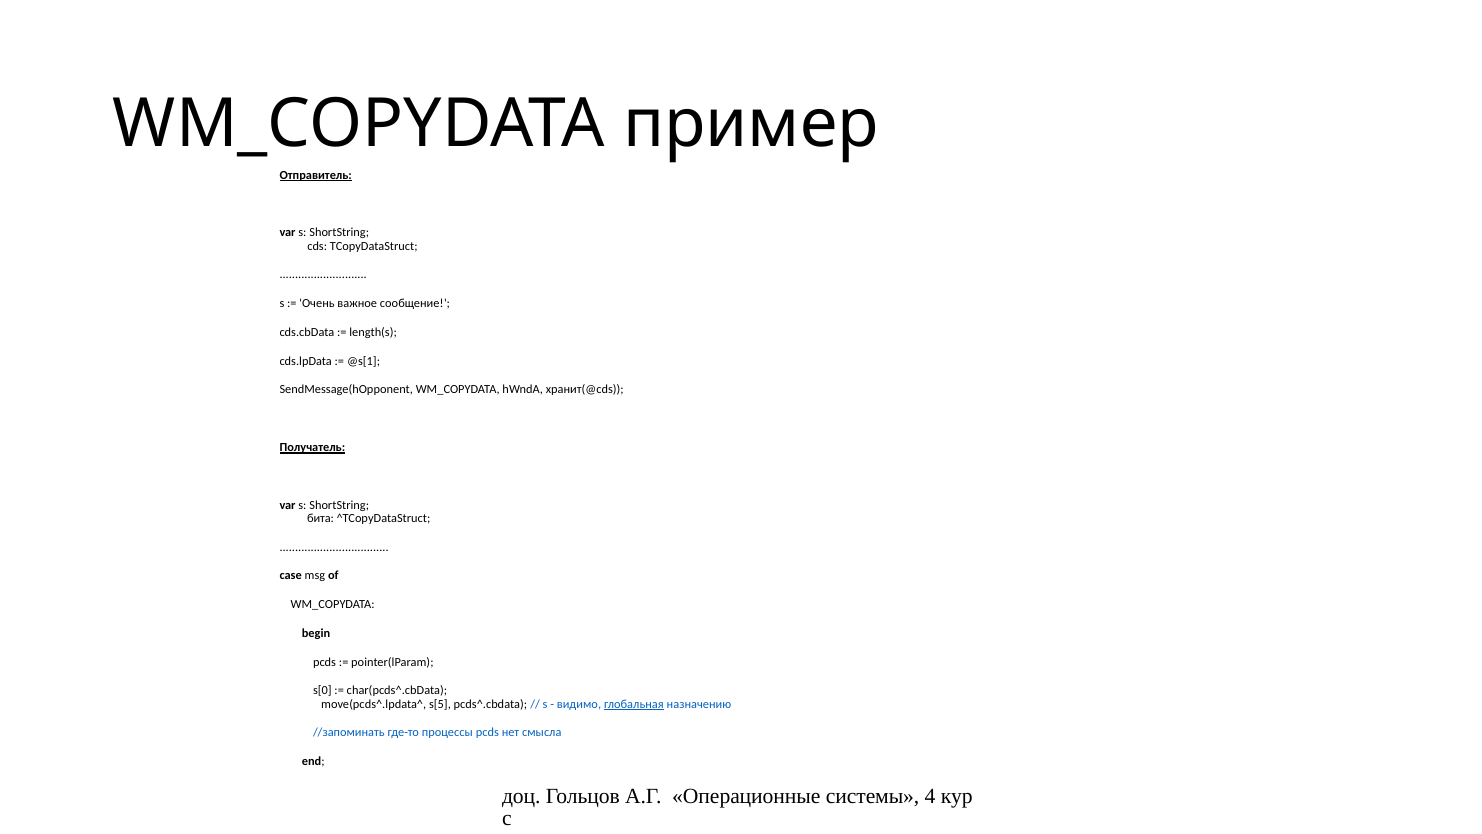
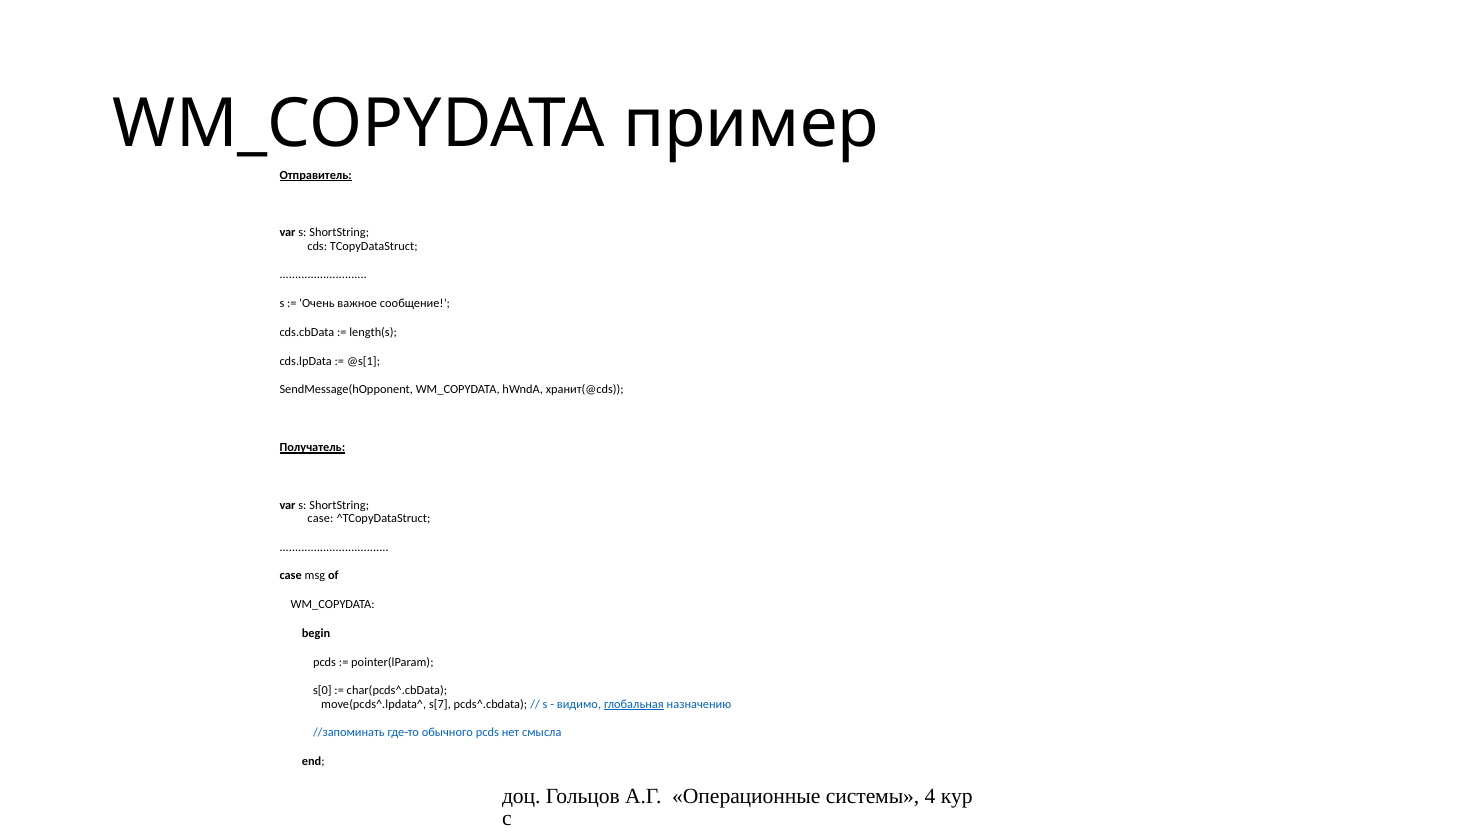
бита: бита -> case (320, 518)
s[5: s[5 -> s[7 (440, 704)
процессы: процессы -> обычного (447, 733)
